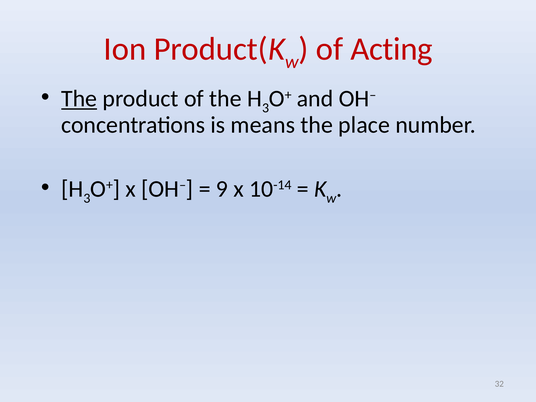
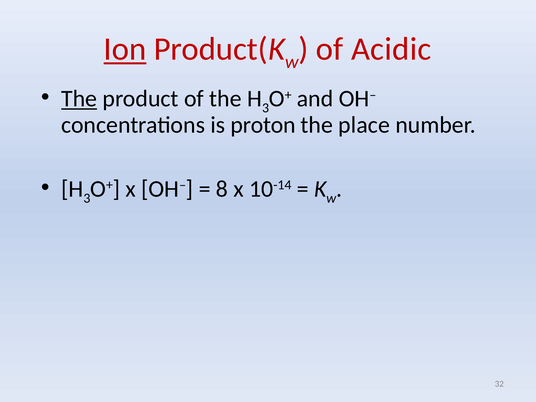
Ion underline: none -> present (125, 49)
Acting: Acting -> Acidic (391, 49)
means: means -> proton (263, 125)
9: 9 -> 8 (222, 189)
